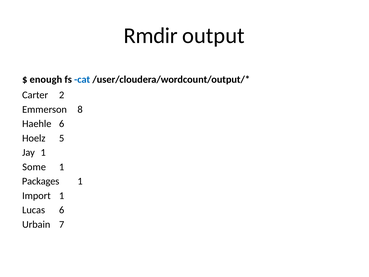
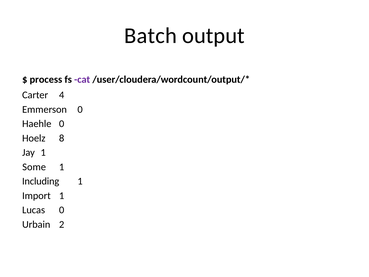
Rmdir: Rmdir -> Batch (150, 36)
enough: enough -> process (46, 79)
cat colour: blue -> purple (82, 79)
2: 2 -> 4 (62, 95)
Emmerson 8: 8 -> 0 (80, 109)
Haehle 6: 6 -> 0 (62, 124)
5: 5 -> 8 (62, 138)
Packages: Packages -> Including (41, 181)
Lucas 6: 6 -> 0 (62, 210)
7: 7 -> 2 (62, 224)
